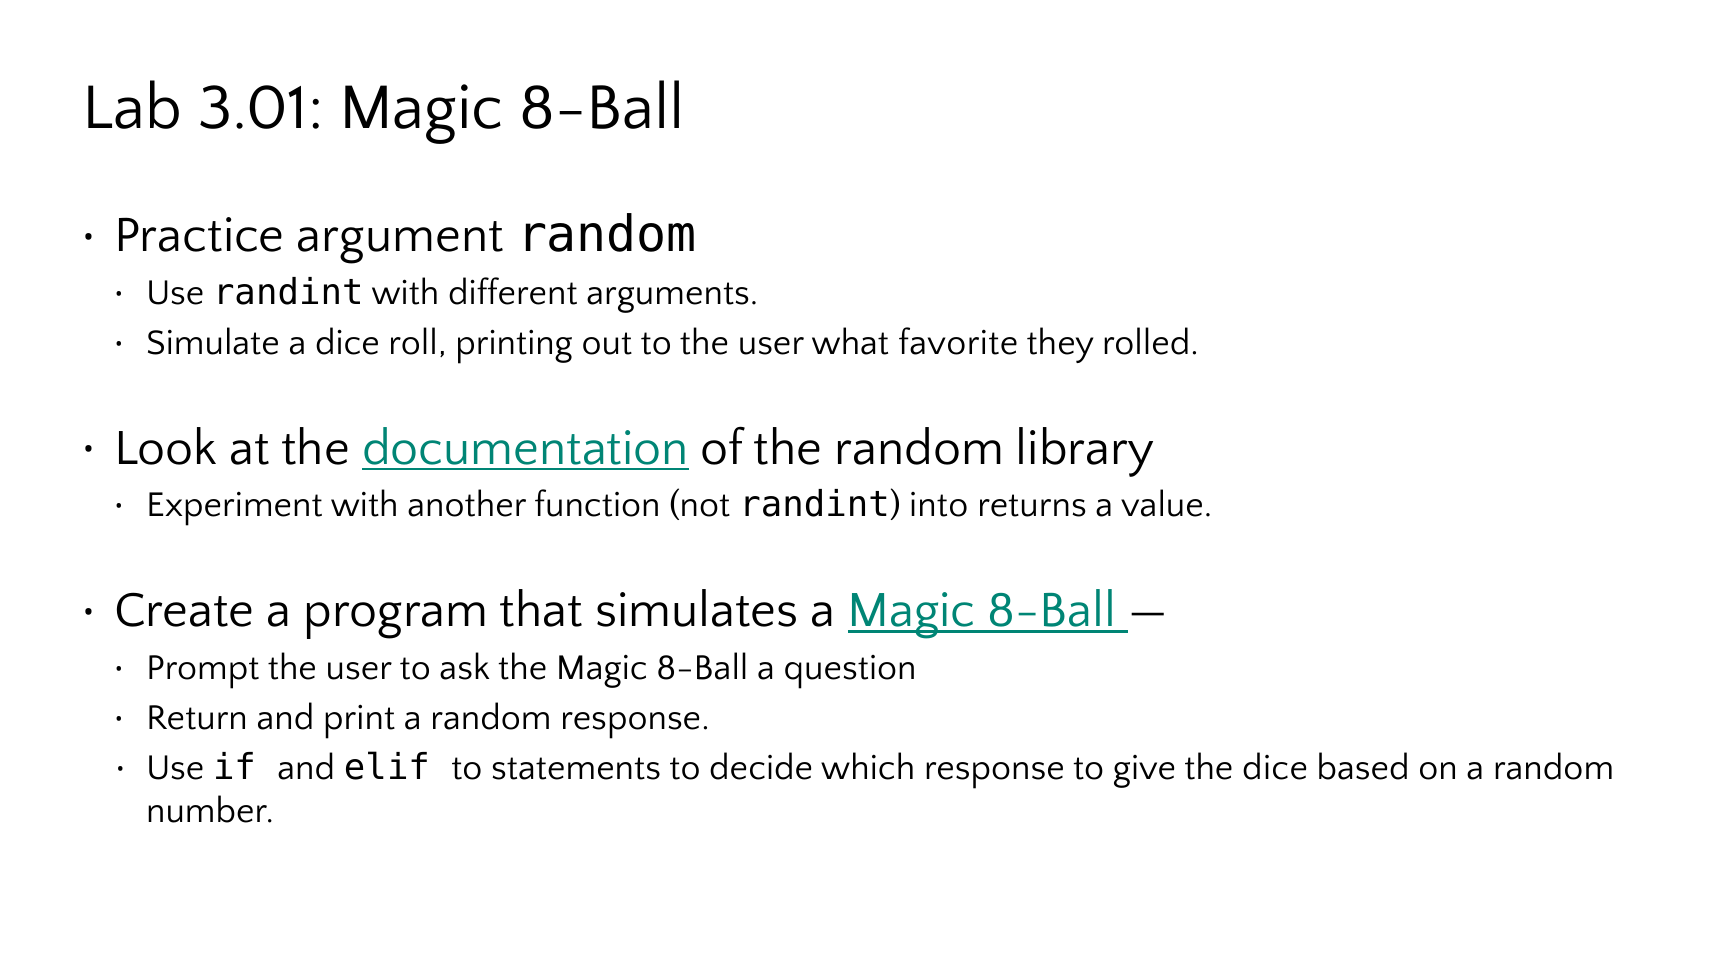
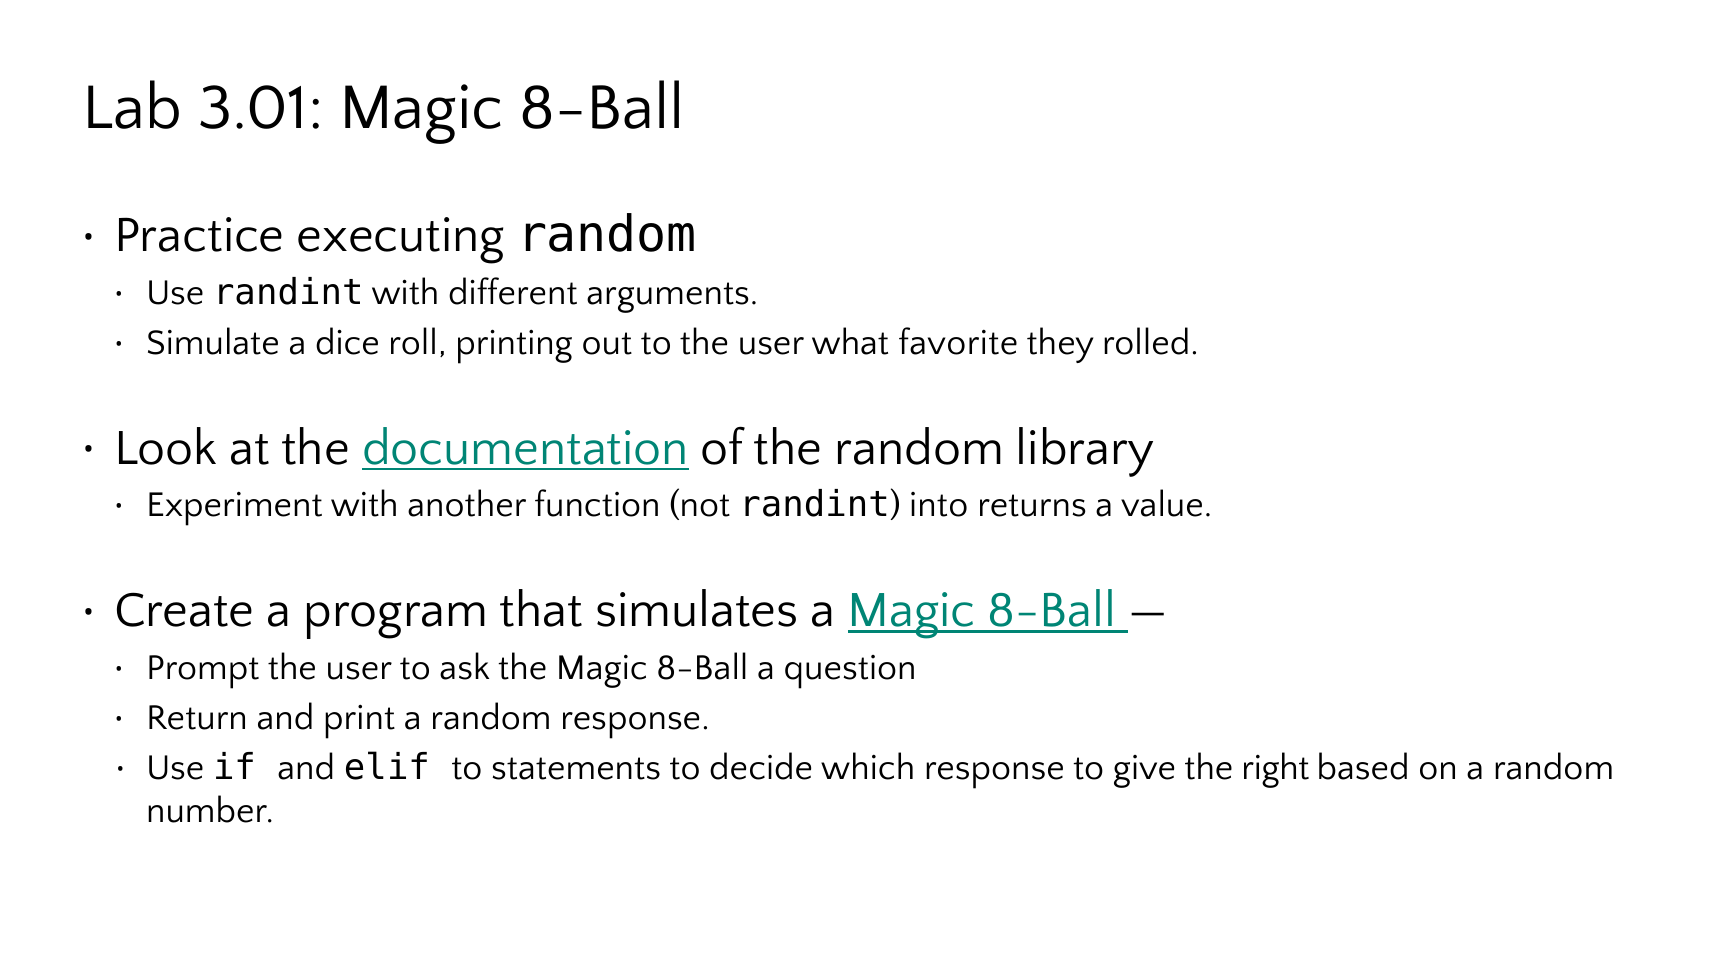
argument: argument -> executing (401, 235)
the dice: dice -> right (1276, 767)
